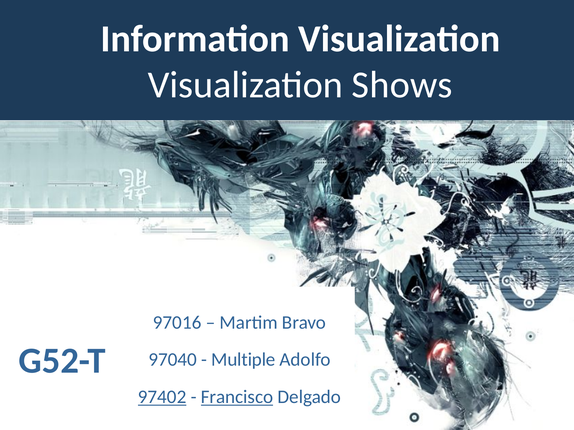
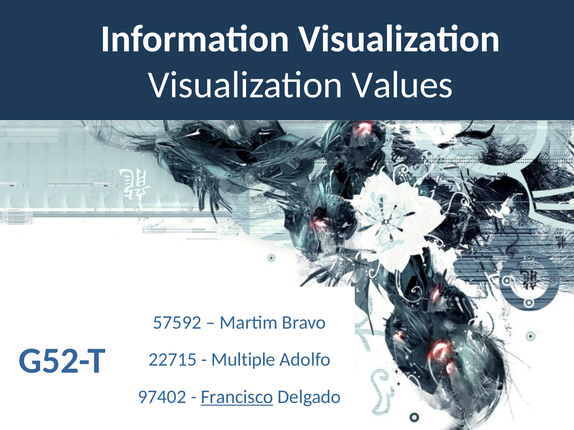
Shows: Shows -> Values (402, 85)
97016: 97016 -> 57592 (177, 323)
97040: 97040 -> 22715 (173, 360)
97402 underline: present -> none (162, 397)
